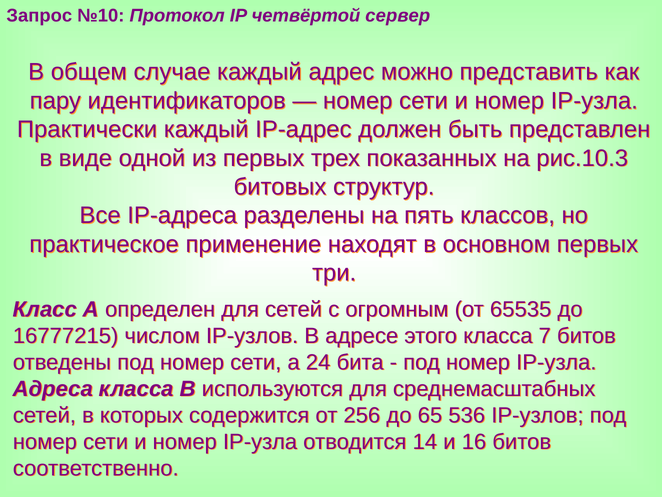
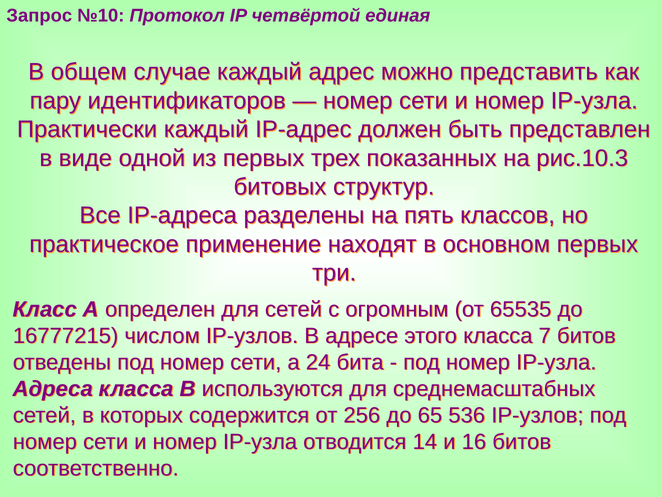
сервер: сервер -> единая (398, 16)
